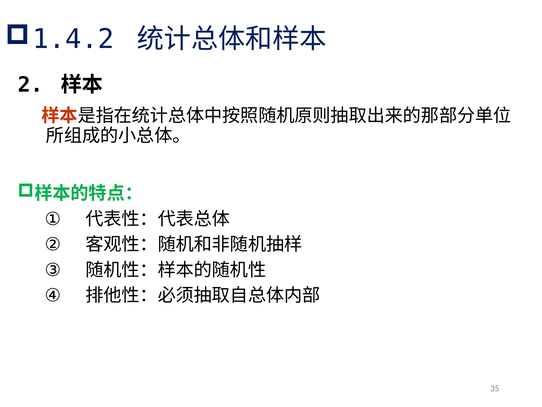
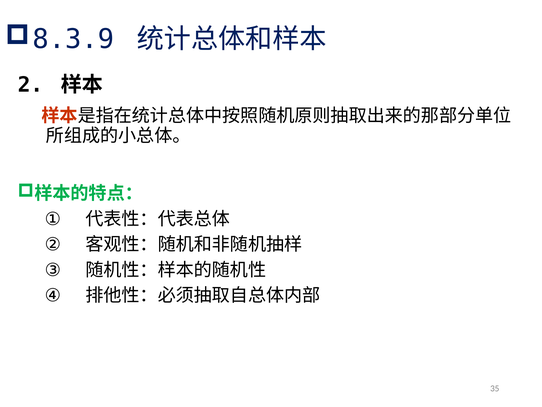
1.4.2: 1.4.2 -> 8.3.9 (73, 39)
